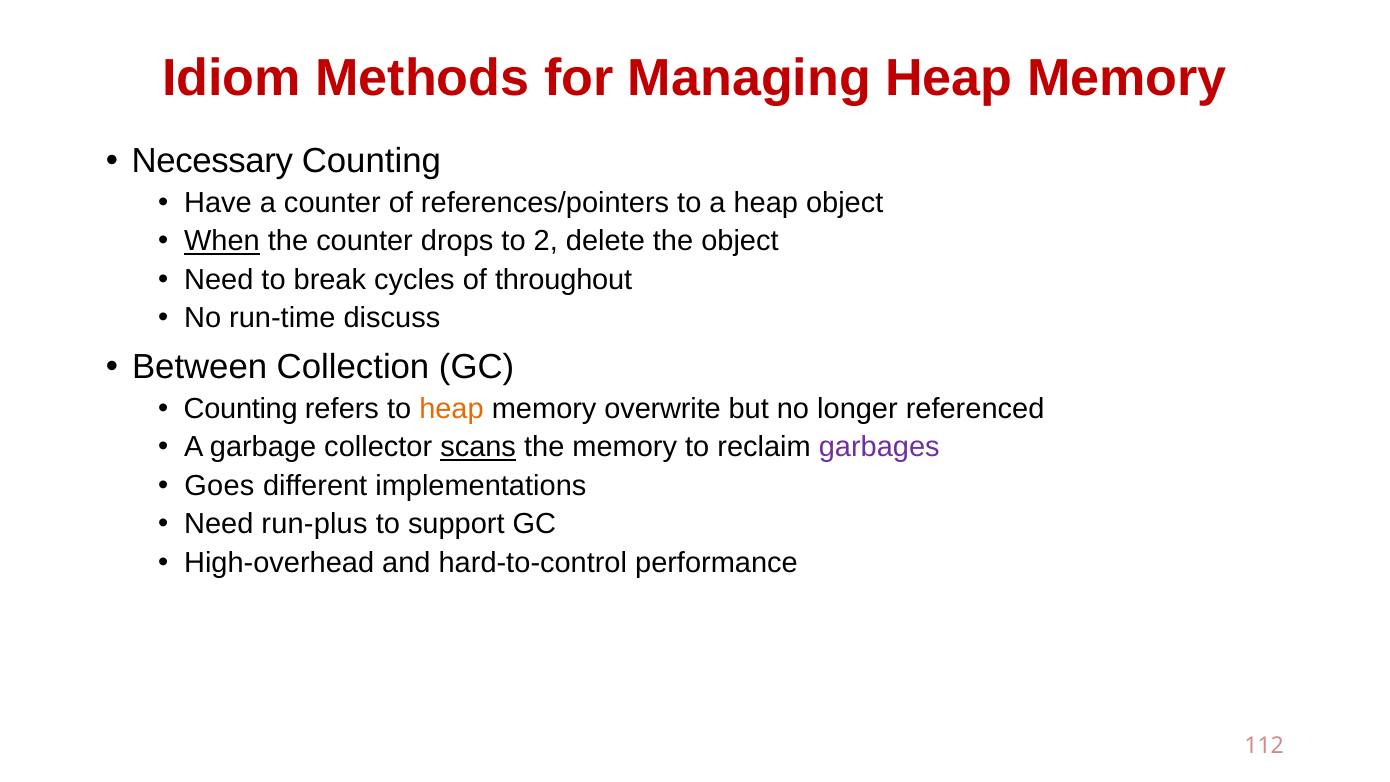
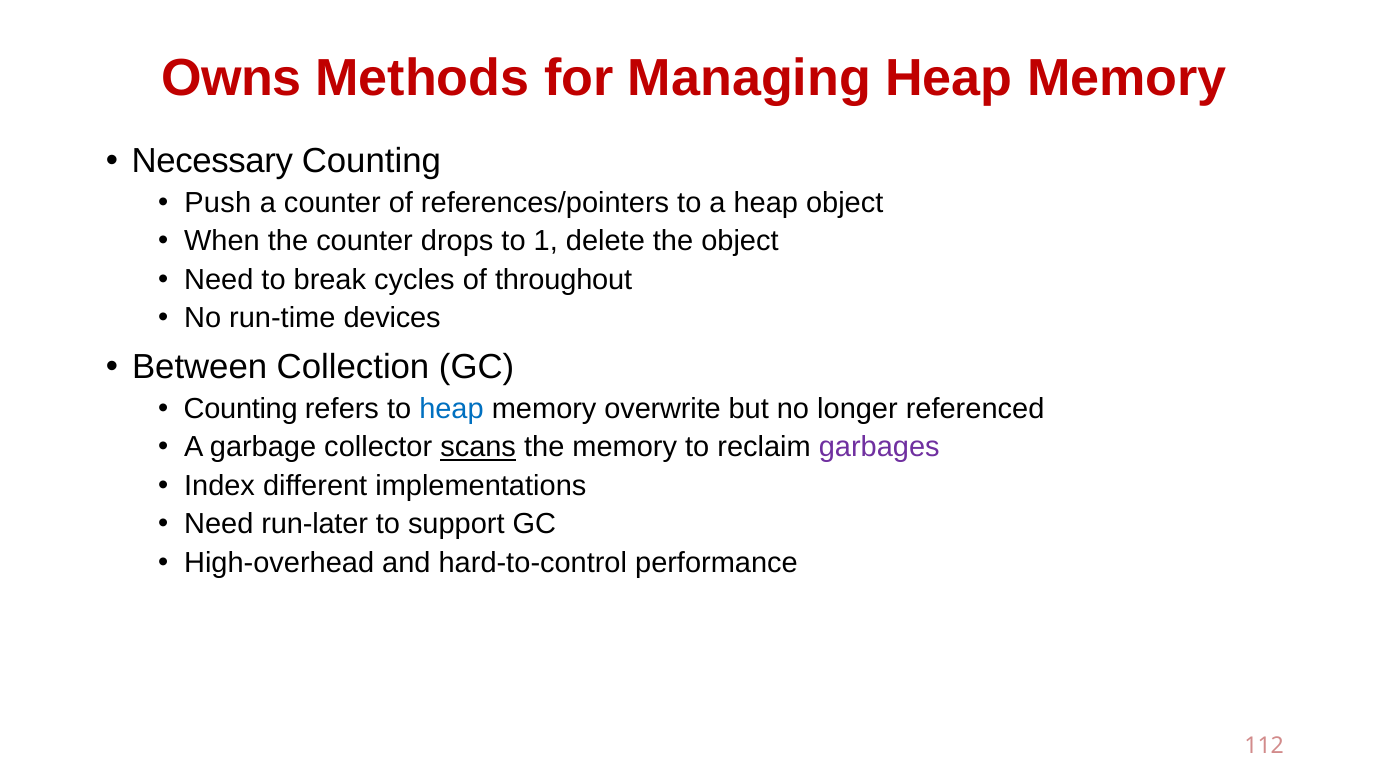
Idiom: Idiom -> Owns (232, 78)
Have: Have -> Push (218, 203)
When underline: present -> none (222, 241)
2: 2 -> 1 (546, 241)
discuss: discuss -> devices (392, 318)
heap colour: orange -> blue (451, 409)
Goes: Goes -> Index (220, 486)
run-plus: run-plus -> run-later (315, 524)
